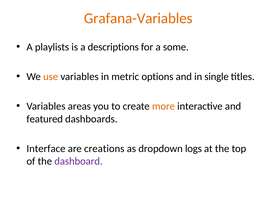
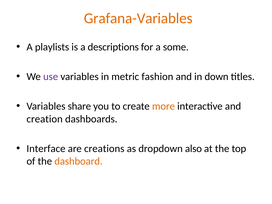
use colour: orange -> purple (51, 77)
options: options -> fashion (157, 77)
single: single -> down (217, 77)
areas: areas -> share (79, 106)
featured: featured -> creation (45, 119)
logs: logs -> also (193, 149)
dashboard colour: purple -> orange (78, 161)
